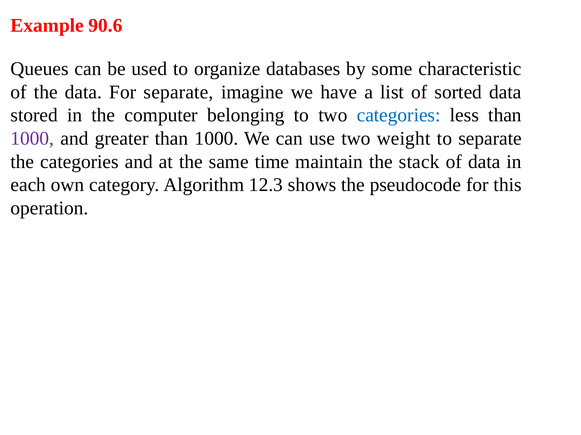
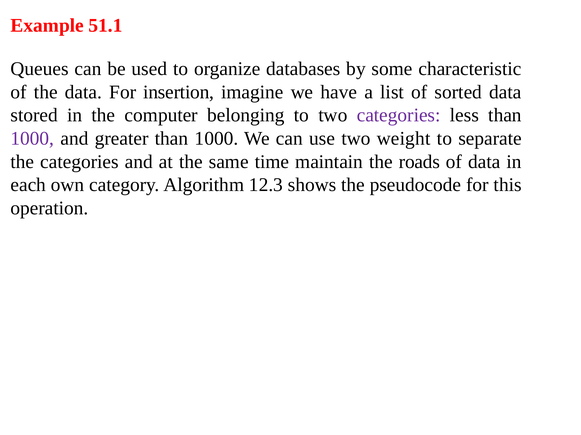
90.6: 90.6 -> 51.1 (106, 25)
For separate: separate -> insertion (179, 92)
categories colour: blue -> purple (399, 115)
stack: stack -> roads (419, 162)
